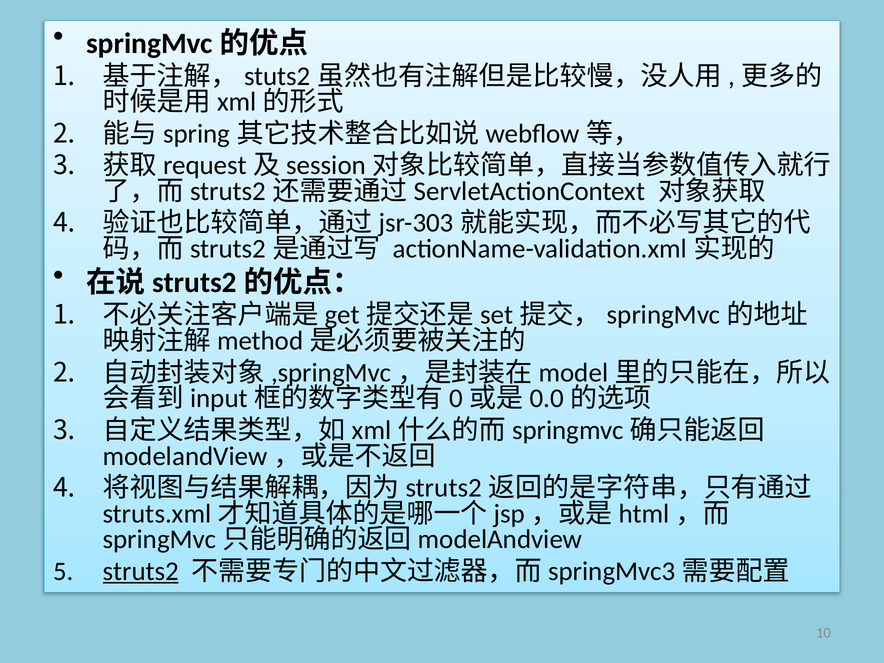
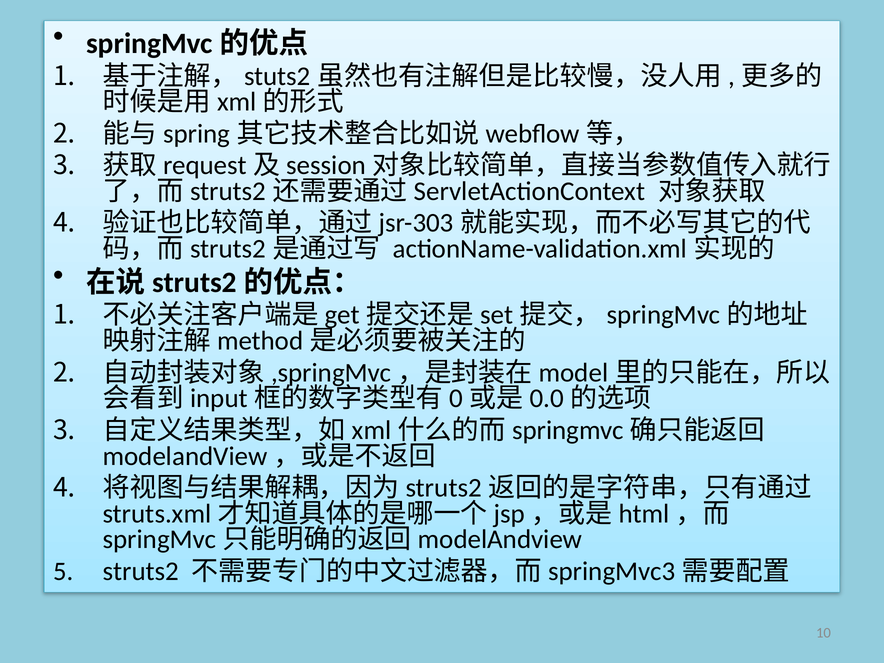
struts2 underline: present -> none (141, 571)
